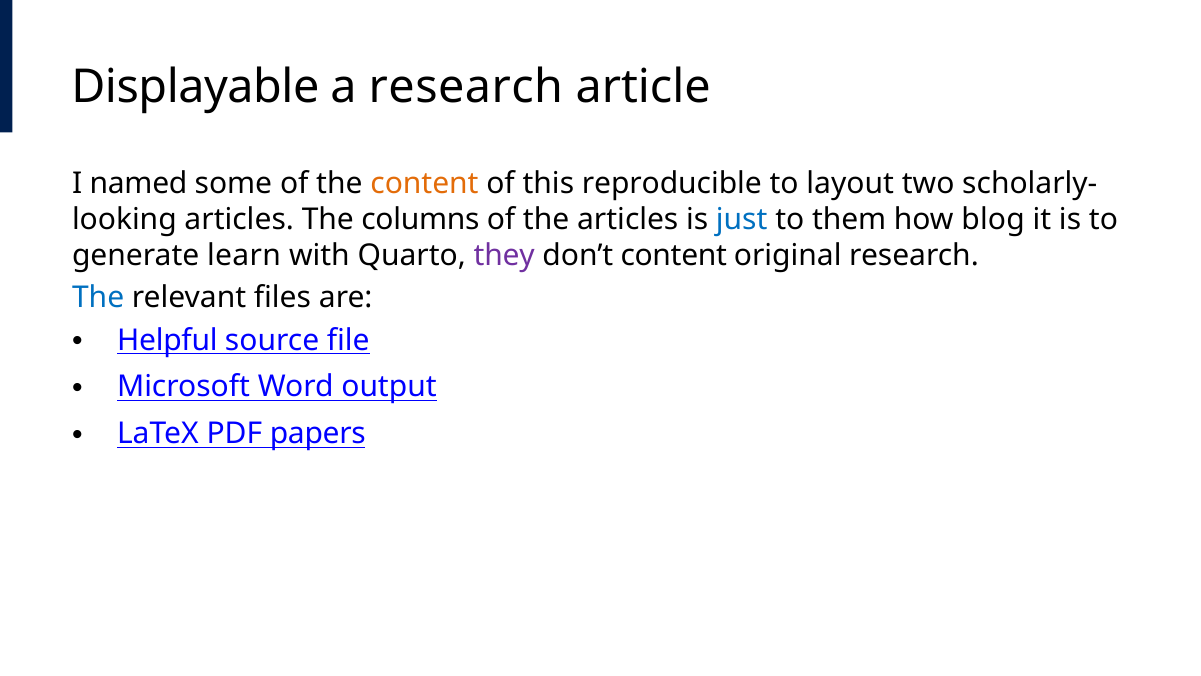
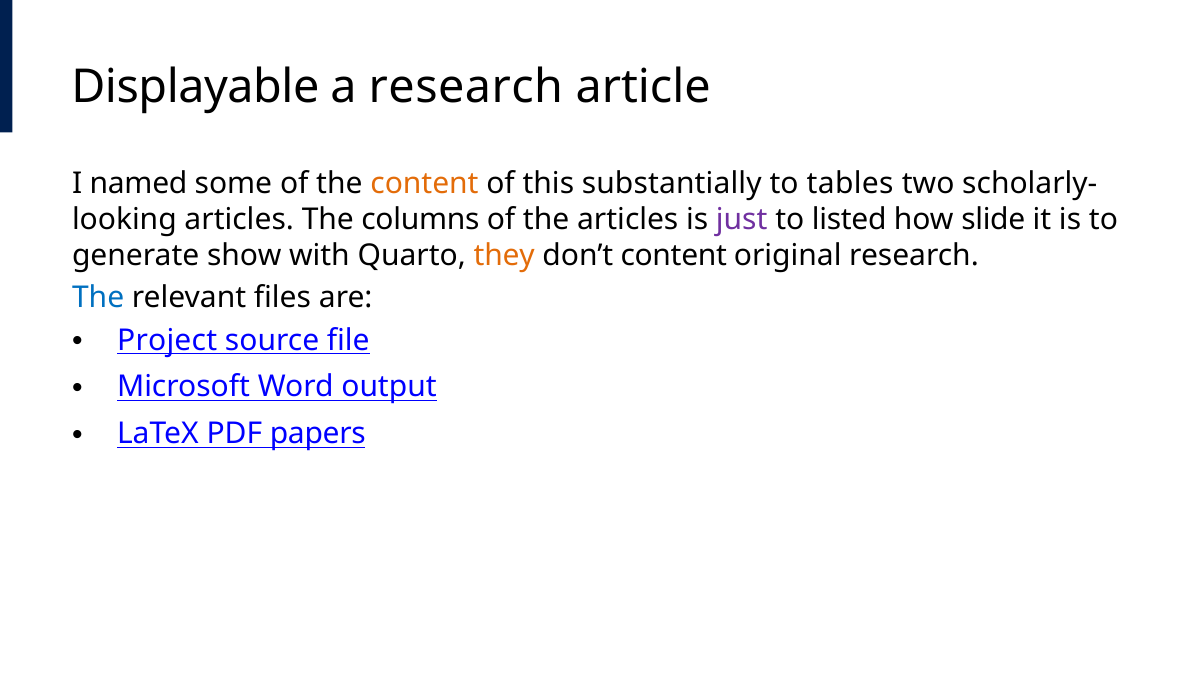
reproducible: reproducible -> substantially (672, 184)
layout: layout -> tables (850, 184)
just colour: blue -> purple (742, 220)
them: them -> listed (849, 220)
blog: blog -> slide (993, 220)
learn: learn -> show (244, 256)
they colour: purple -> orange (504, 256)
Helpful: Helpful -> Project (167, 340)
